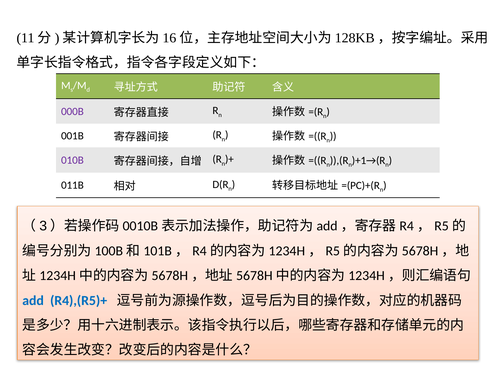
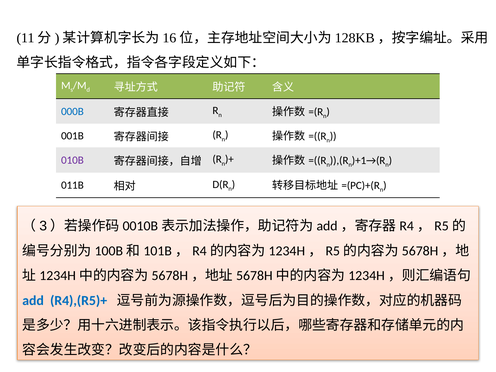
000B colour: purple -> blue (72, 111)
